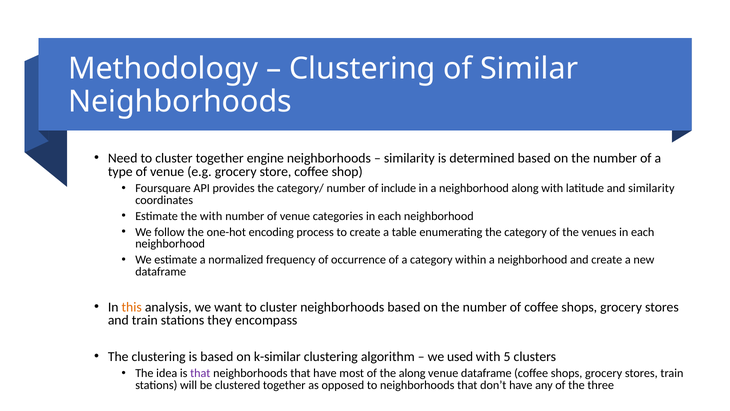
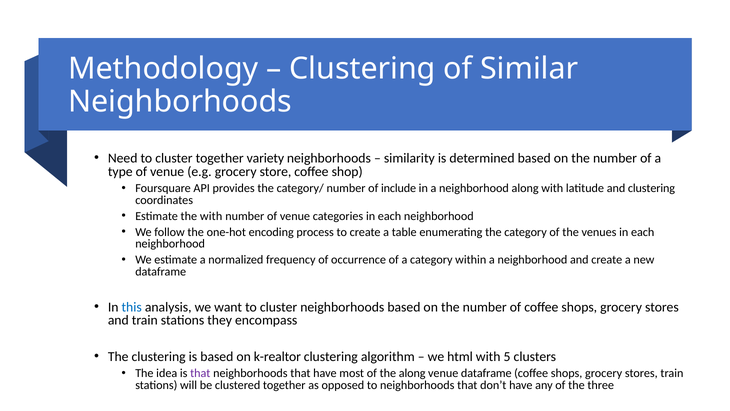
engine: engine -> variety (265, 158)
and similarity: similarity -> clustering (651, 188)
this colour: orange -> blue (132, 307)
k-similar: k-similar -> k-realtor (277, 356)
used: used -> html (460, 356)
